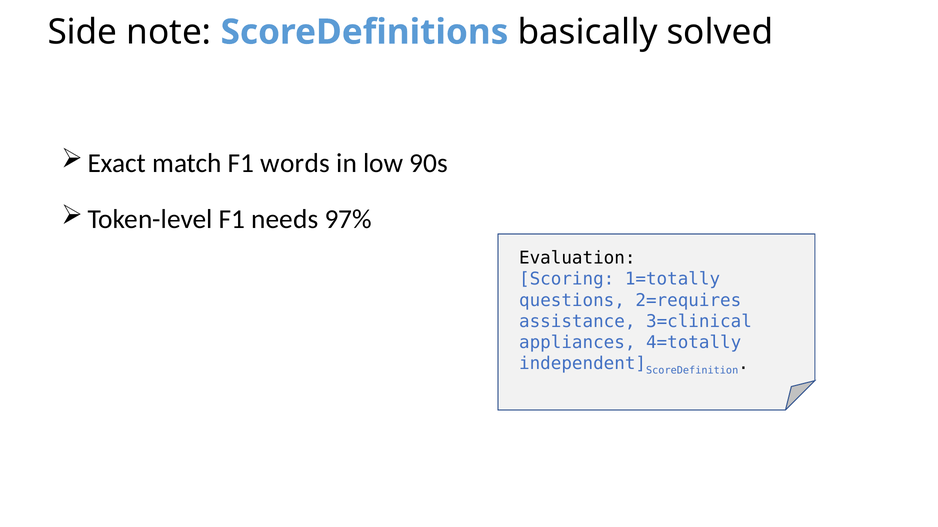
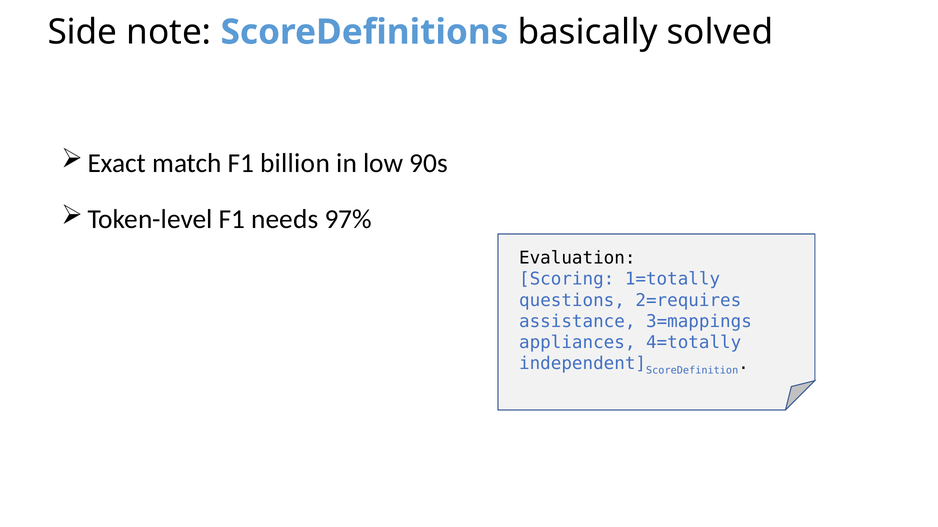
words: words -> billion (295, 163)
3=clinical: 3=clinical -> 3=mappings (699, 322)
